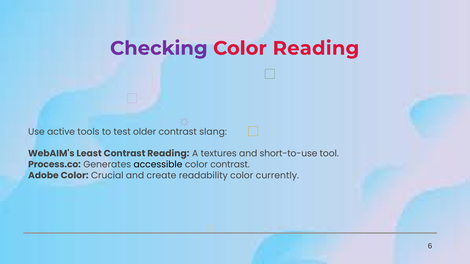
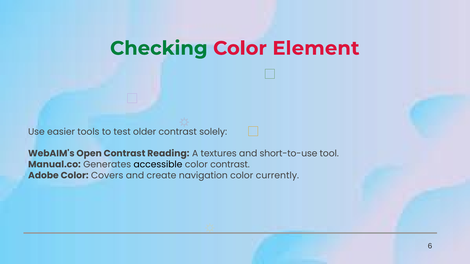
Checking colour: purple -> green (159, 48)
Color Reading: Reading -> Element (316, 48)
active: active -> easier (61, 132)
slang: slang -> solely (213, 132)
Least: Least -> Open (89, 154)
Process.co: Process.co -> Manual.co (54, 165)
Crucial: Crucial -> Covers (107, 176)
readability: readability -> navigation (203, 176)
